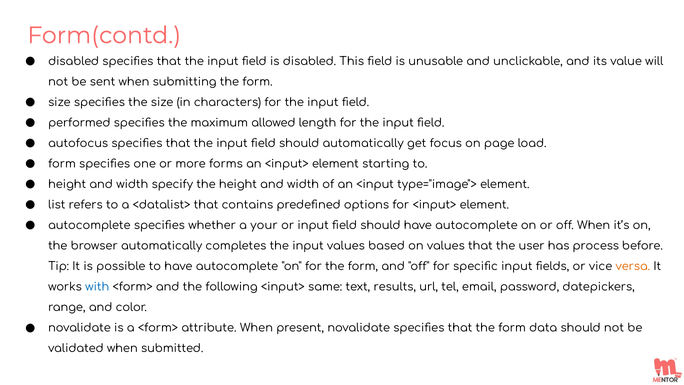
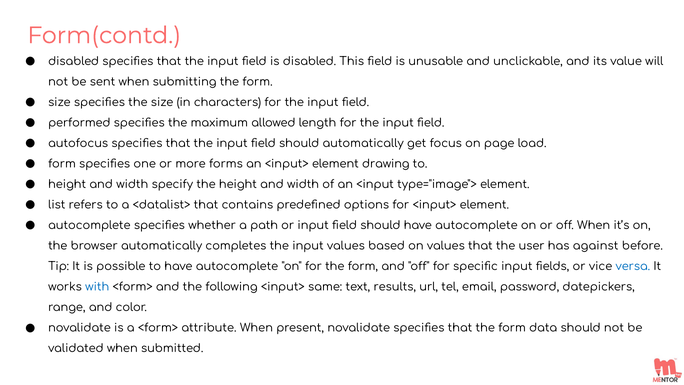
starting: starting -> drawing (386, 164)
your: your -> path (264, 225)
process: process -> against (596, 246)
versa colour: orange -> blue (633, 266)
